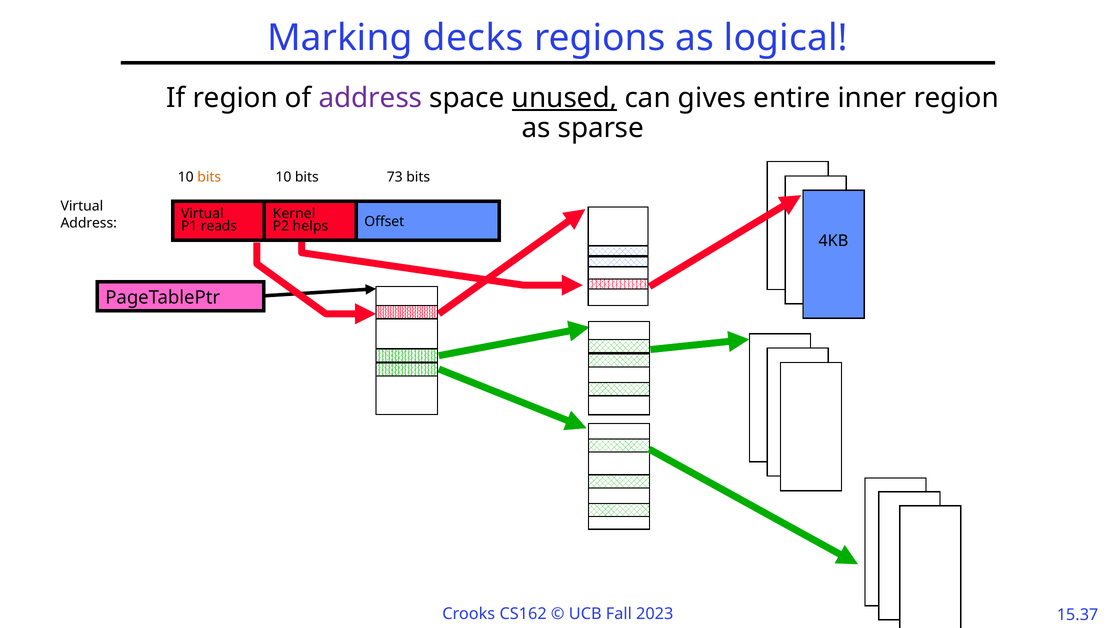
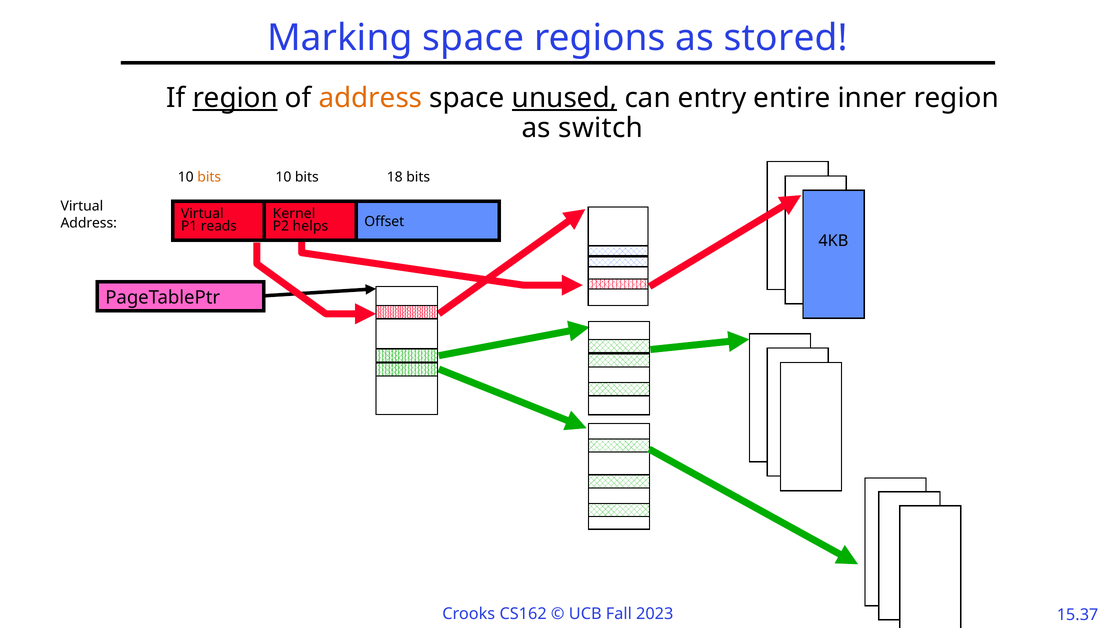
Marking decks: decks -> space (473, 38)
logical: logical -> stored (786, 38)
region underline: none -> present (235, 98)
address colour: purple -> orange (370, 98)
gives: gives -> entry (712, 98)
sparse: sparse -> switch (601, 128)
73: 73 -> 18 (395, 177)
